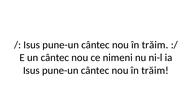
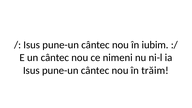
trăim: trăim -> iubim (155, 45)
